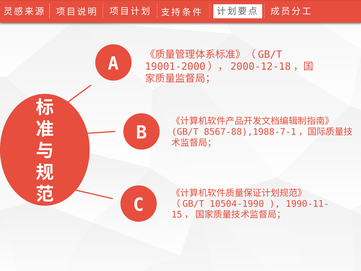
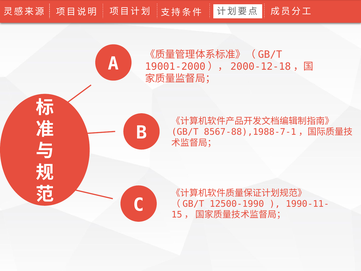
10504-1990: 10504-1990 -> 12500-1990 (237, 204)
